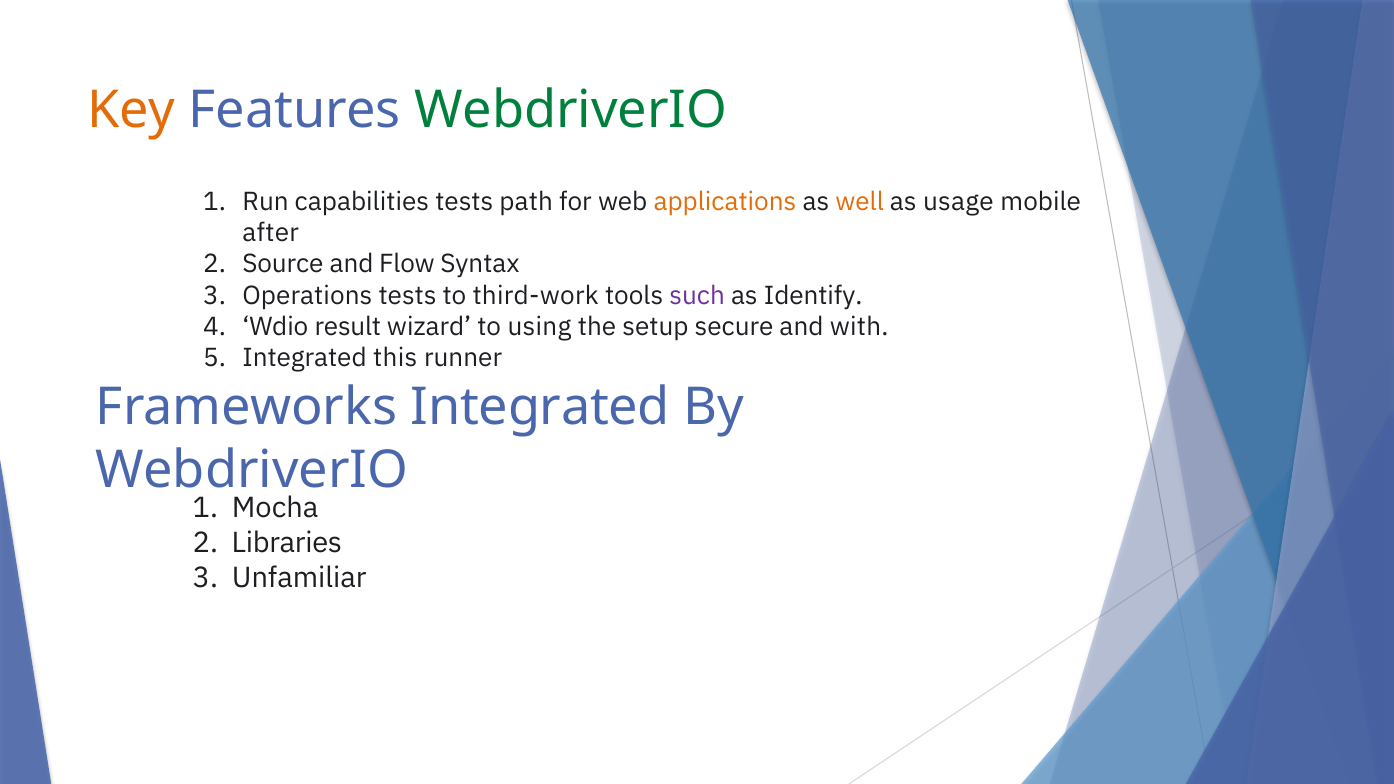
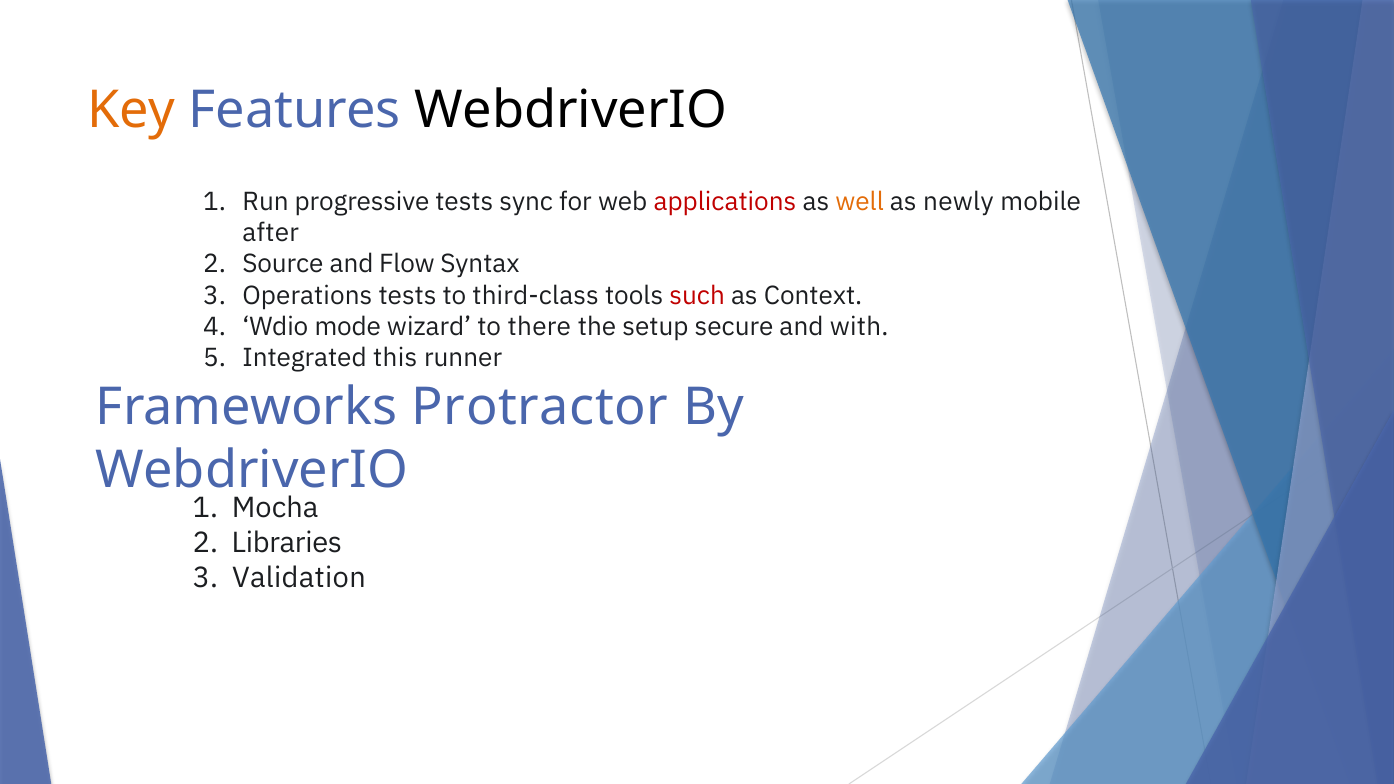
WebdriverIO colour: green -> black (571, 110)
capabilities: capabilities -> progressive (362, 202)
path: path -> sync (526, 202)
applications colour: orange -> red (725, 202)
usage: usage -> newly (958, 202)
third-work: third-work -> third-class (536, 296)
such colour: purple -> red (697, 296)
Identify: Identify -> Context (813, 296)
result: result -> mode (348, 327)
using: using -> there (539, 327)
Frameworks Integrated: Integrated -> Protractor (540, 408)
Unfamiliar: Unfamiliar -> Validation (299, 578)
